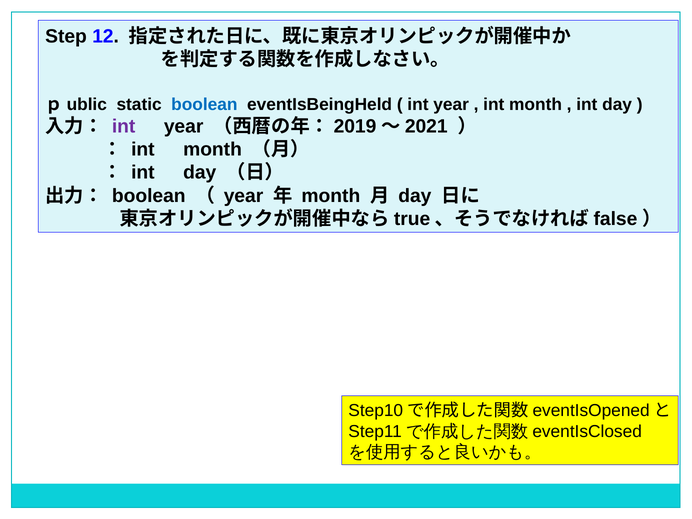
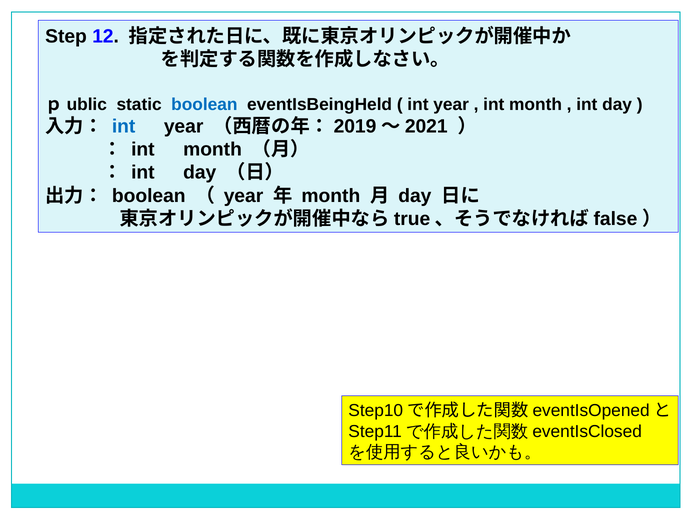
int colour: purple -> blue (124, 126)
